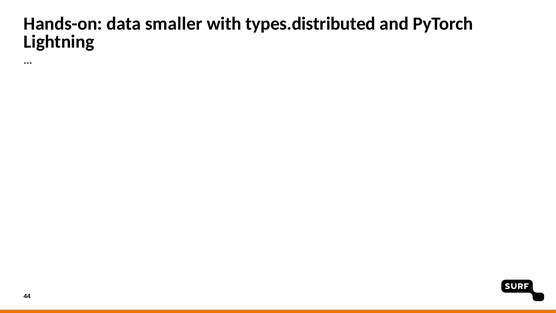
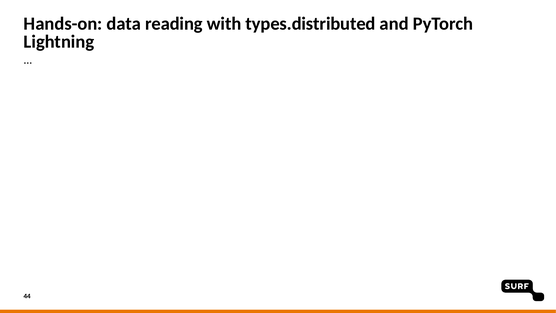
smaller: smaller -> reading (174, 24)
